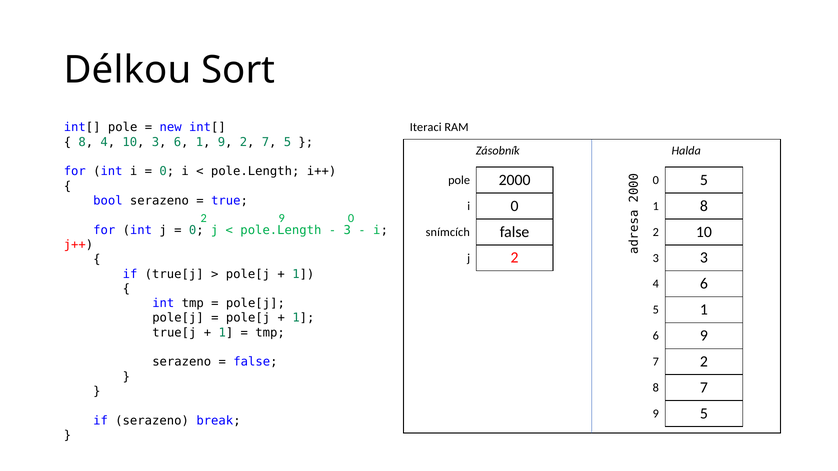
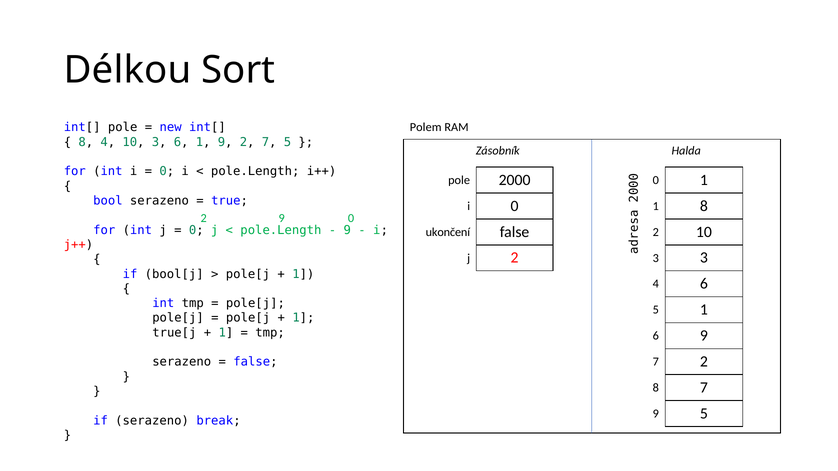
Iteraci: Iteraci -> Polem (426, 127)
0 5: 5 -> 1 (704, 180)
3: 3 -> 9 (347, 230)
snímcích: snímcích -> ukončení (448, 232)
if true[j: true[j -> bool[j (174, 274)
